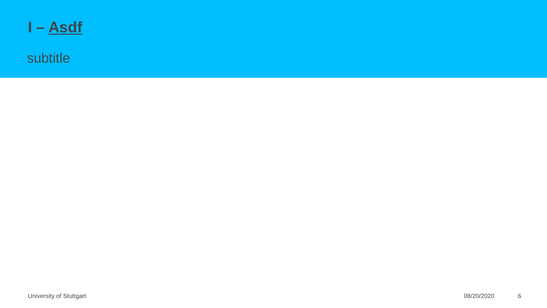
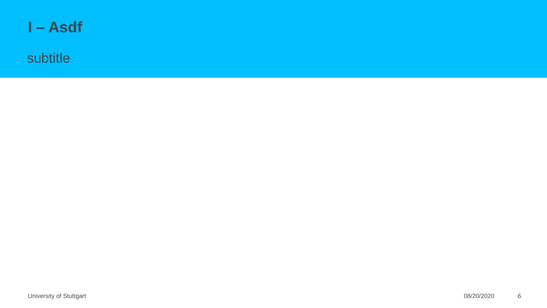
Asdf underline: present -> none (65, 28)
